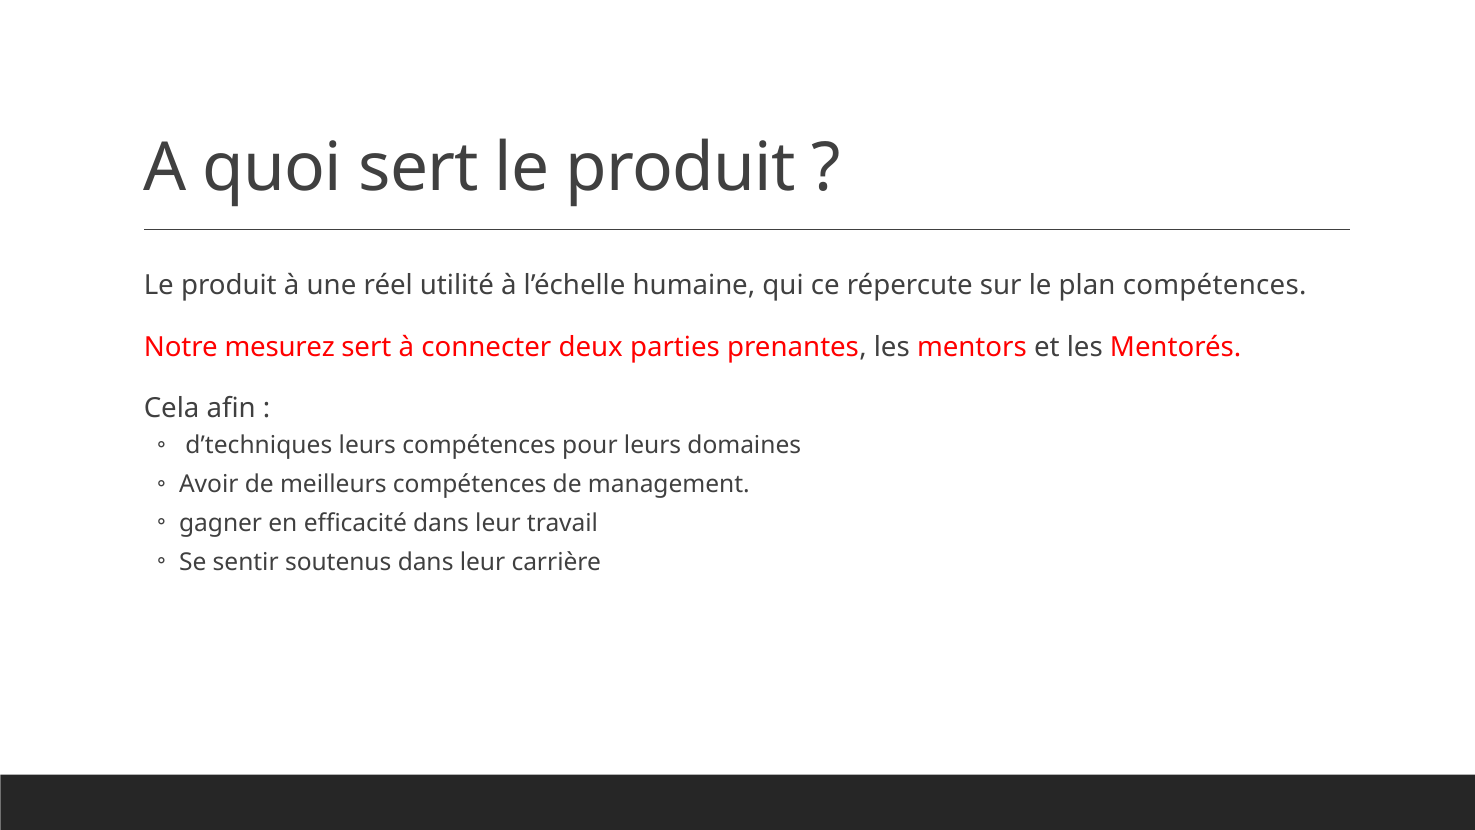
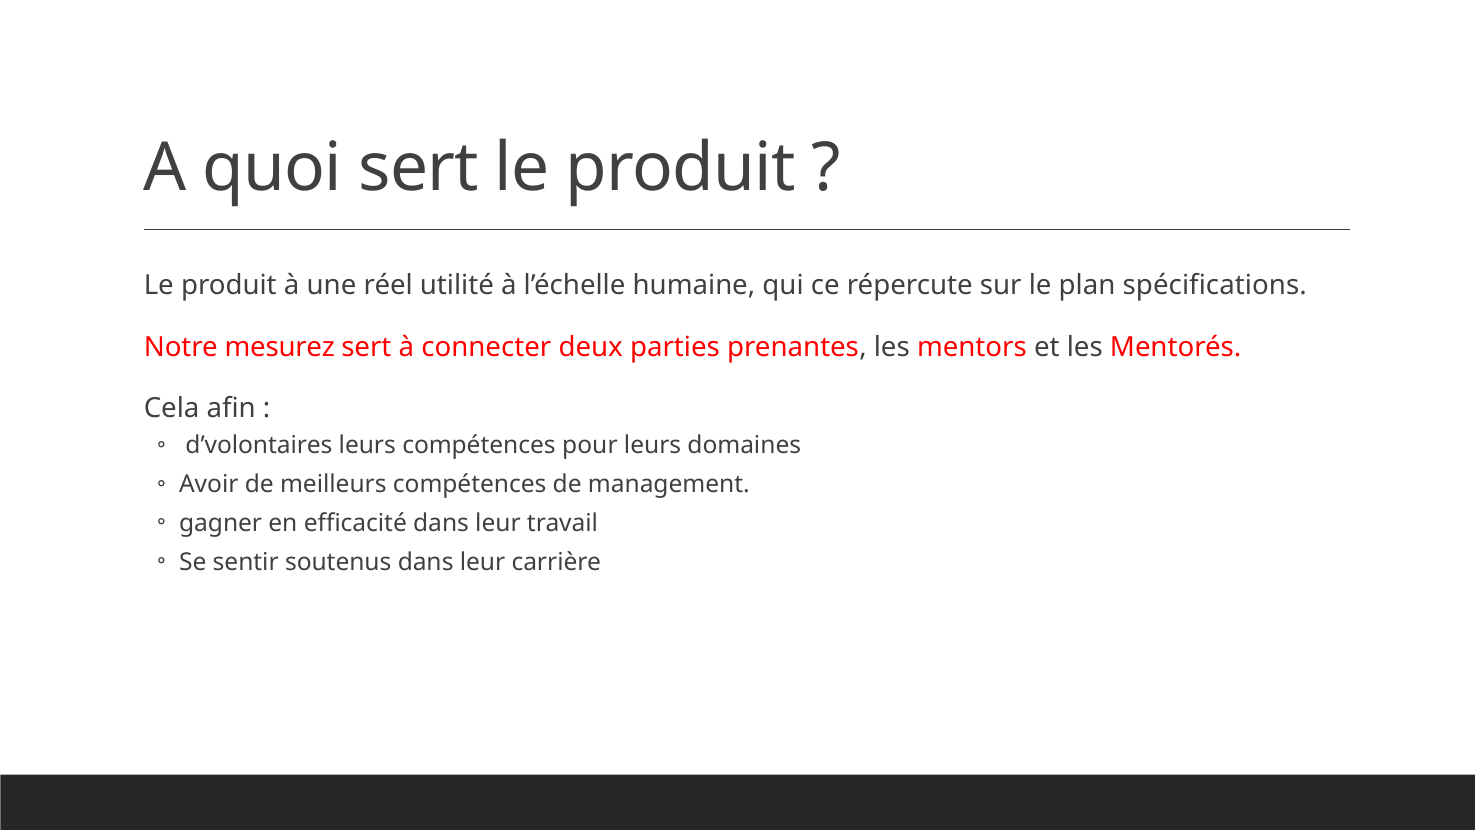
plan compétences: compétences -> spécifications (1215, 286)
d’techniques: d’techniques -> d’volontaires (259, 446)
